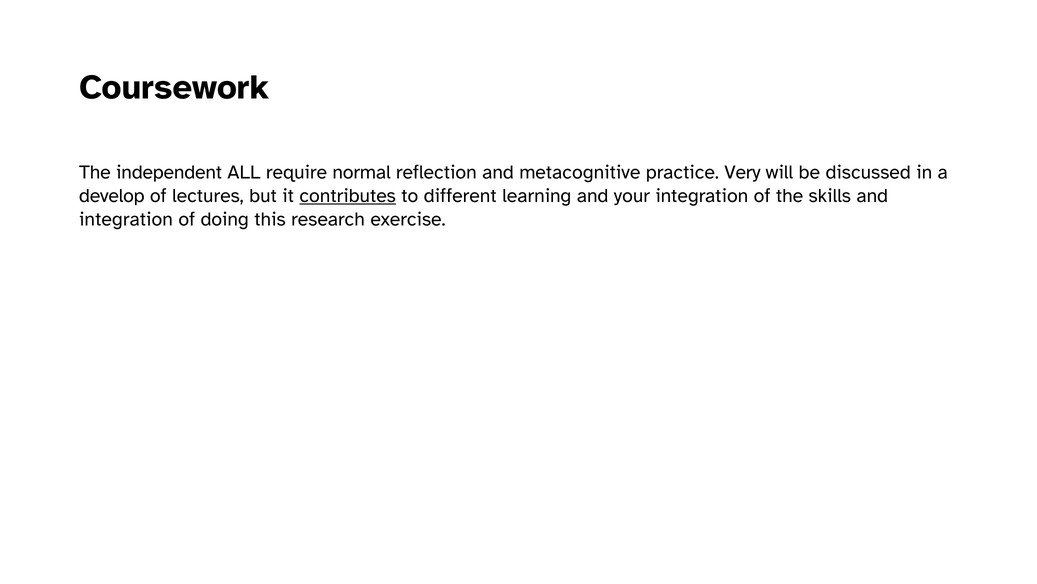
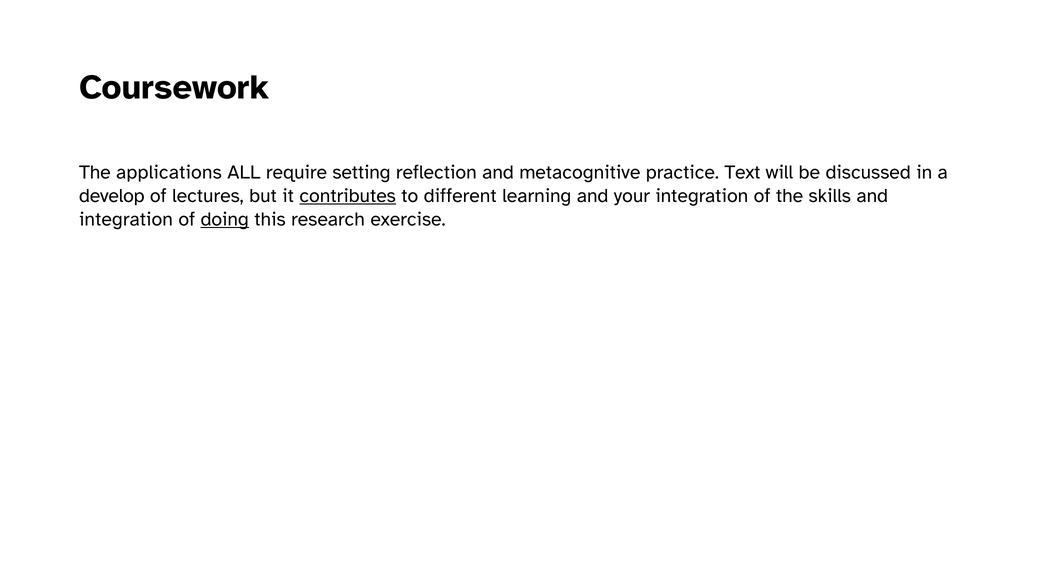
independent: independent -> applications (169, 172)
normal: normal -> setting (362, 172)
Very: Very -> Text (742, 172)
doing underline: none -> present (225, 219)
